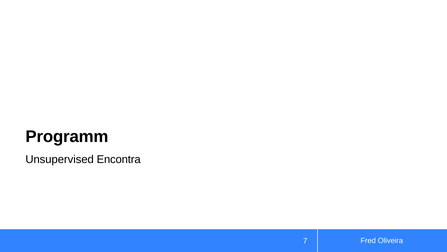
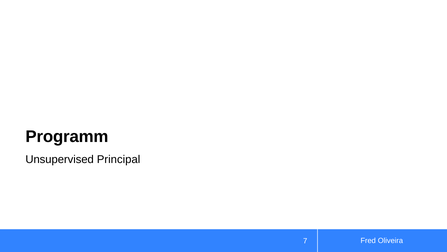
Encontra: Encontra -> Principal (119, 159)
